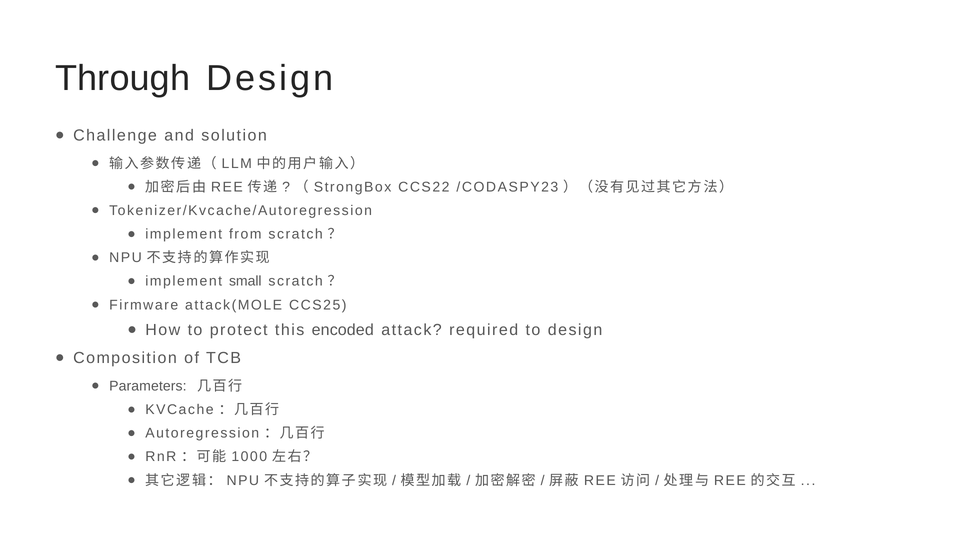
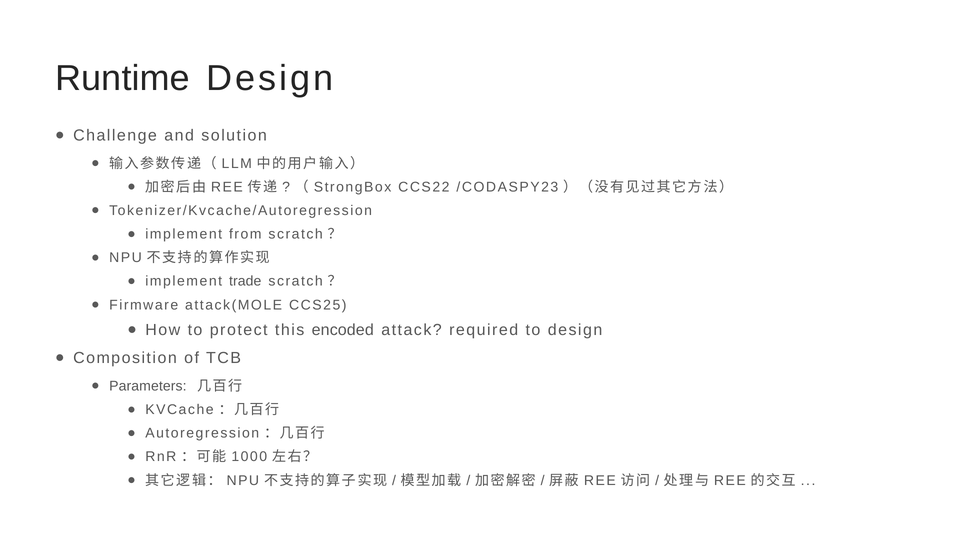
Through: Through -> Runtime (123, 78)
small: small -> trade (245, 281)
